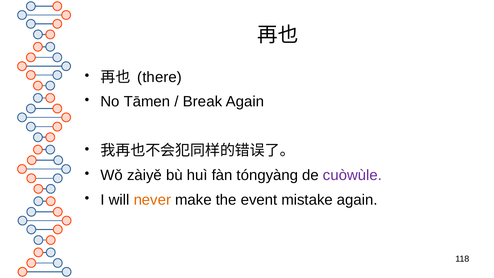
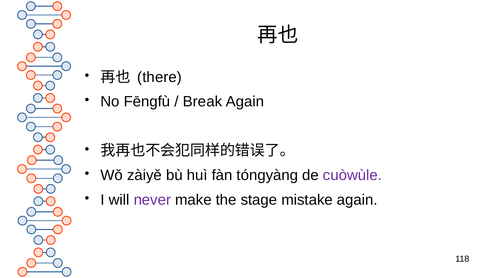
Tāmen: Tāmen -> Fēngfù (147, 102)
never colour: orange -> purple (152, 200)
event: event -> stage (259, 200)
